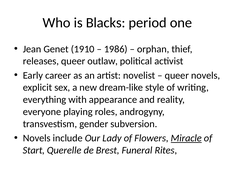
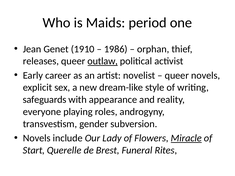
Blacks: Blacks -> Maids (106, 23)
outlaw underline: none -> present (103, 61)
everything: everything -> safeguards (45, 100)
